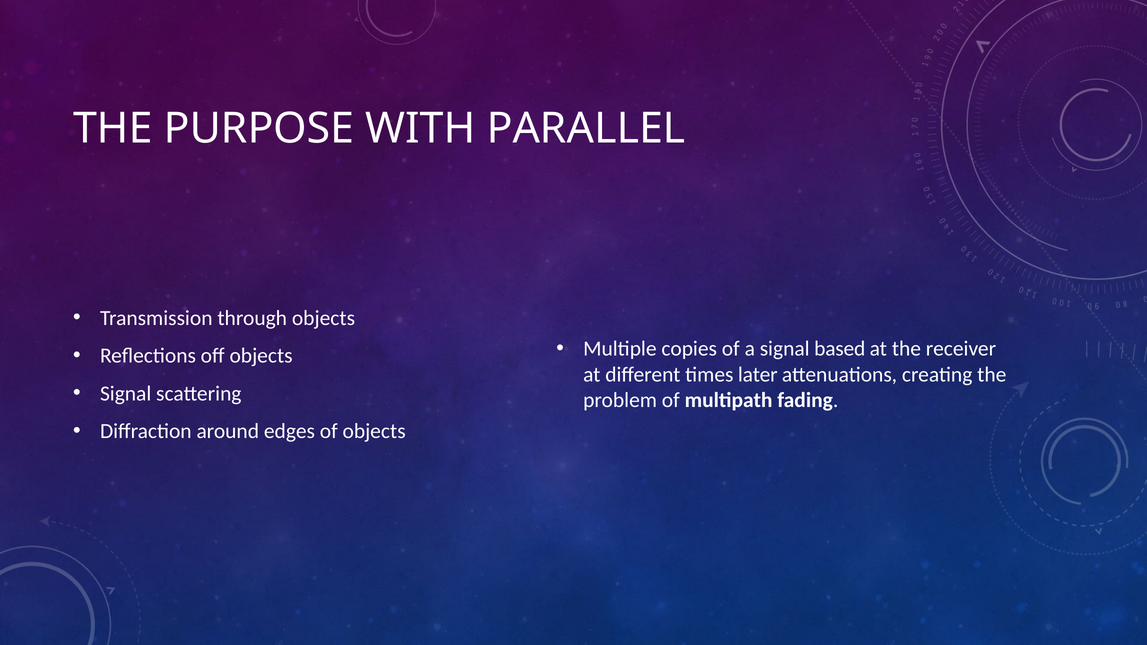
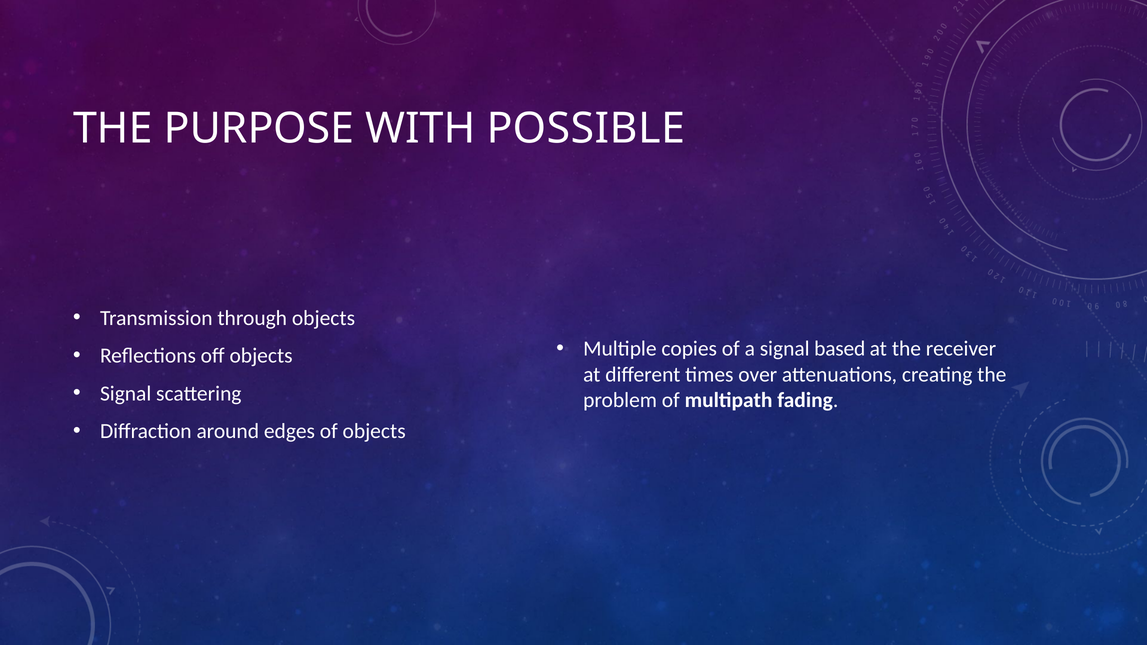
PARALLEL: PARALLEL -> POSSIBLE (586, 129)
later: later -> over (758, 375)
